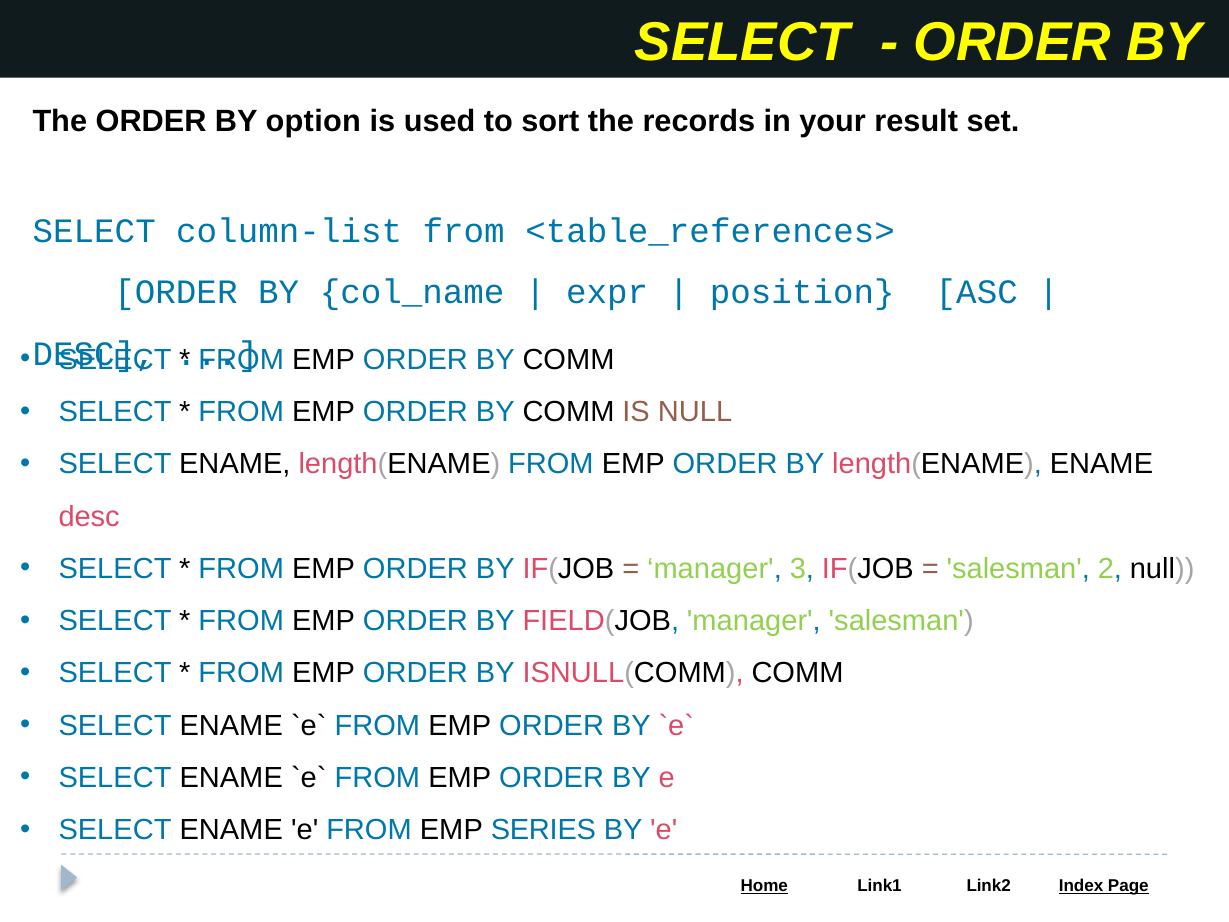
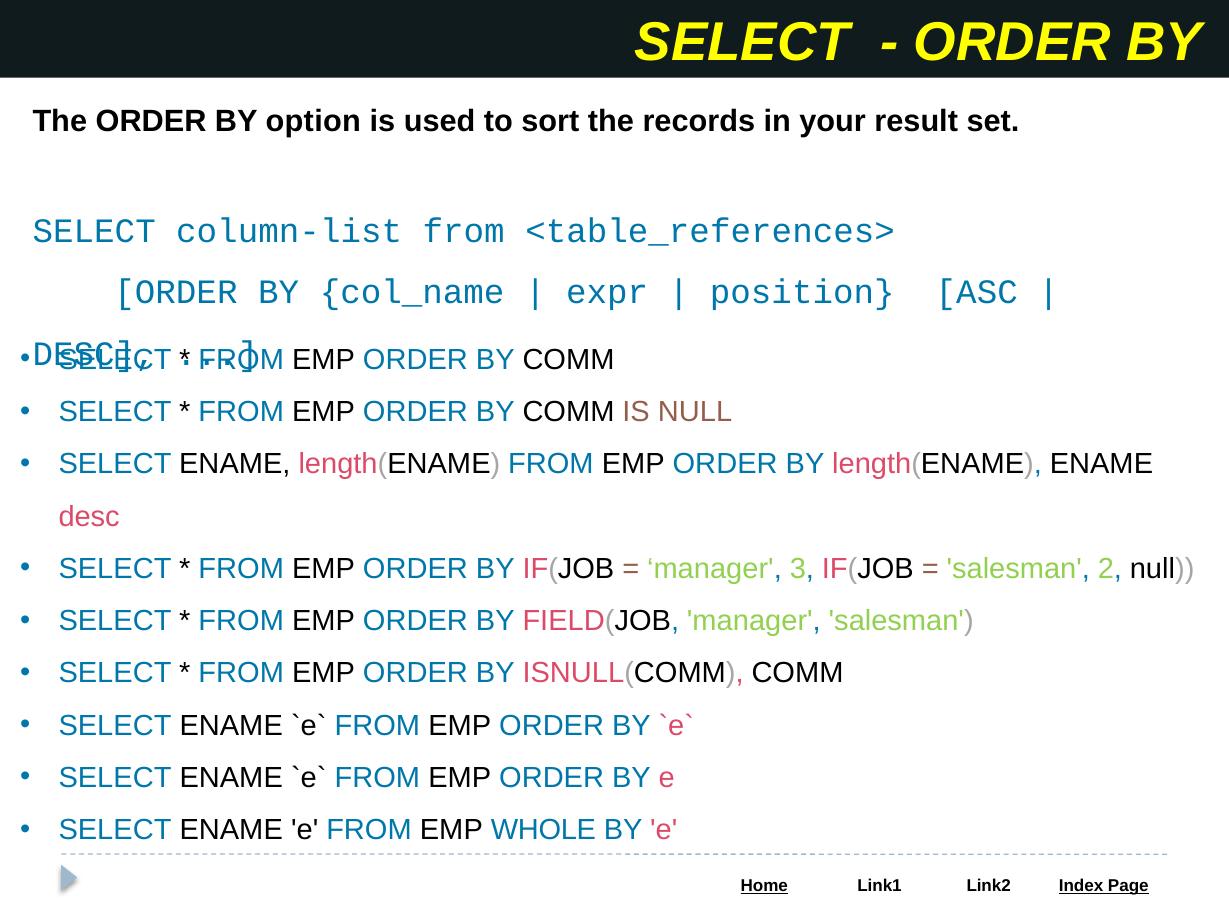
SERIES: SERIES -> WHOLE (543, 830)
